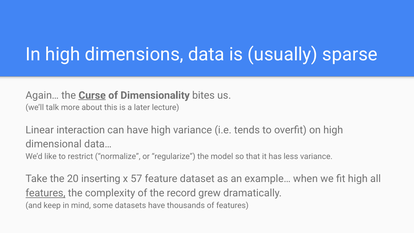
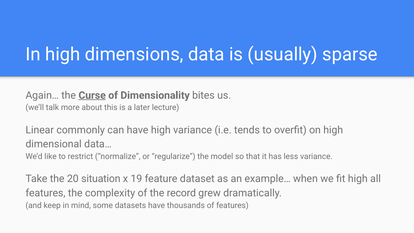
interaction: interaction -> commonly (81, 130)
inserting: inserting -> situation (101, 179)
57: 57 -> 19 (136, 179)
features underline: present -> none (45, 193)
